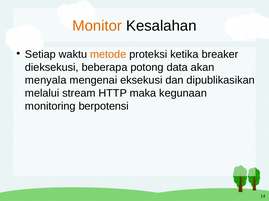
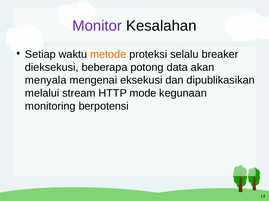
Monitor colour: orange -> purple (97, 26)
ketika: ketika -> selalu (184, 54)
maka: maka -> mode (143, 94)
